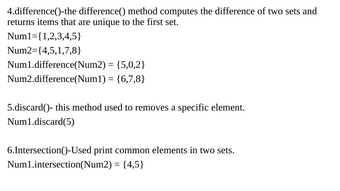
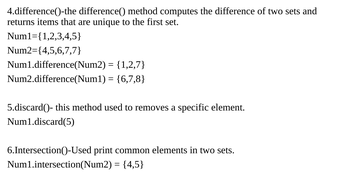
Num2={4,5,1,7,8: Num2={4,5,1,7,8 -> Num2={4,5,6,7,7 (44, 50)
5,0,2: 5,0,2 -> 1,2,7 (131, 65)
